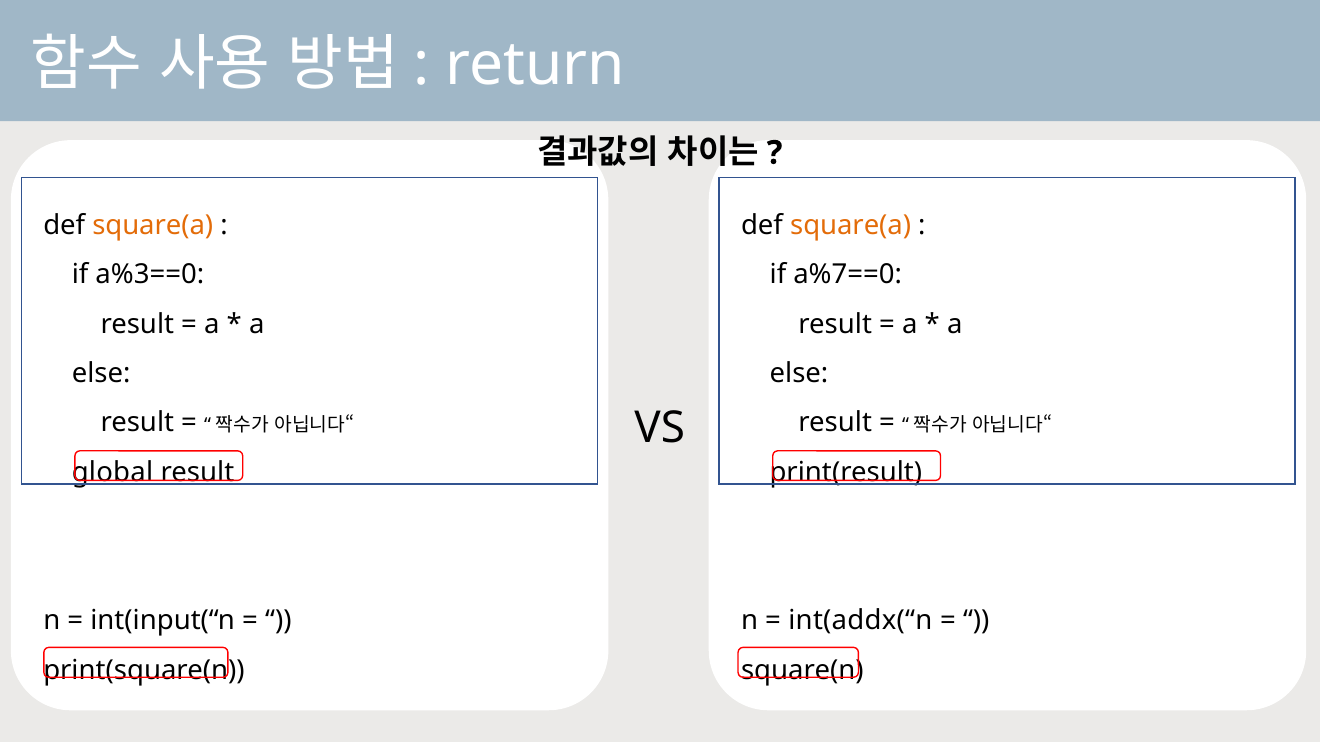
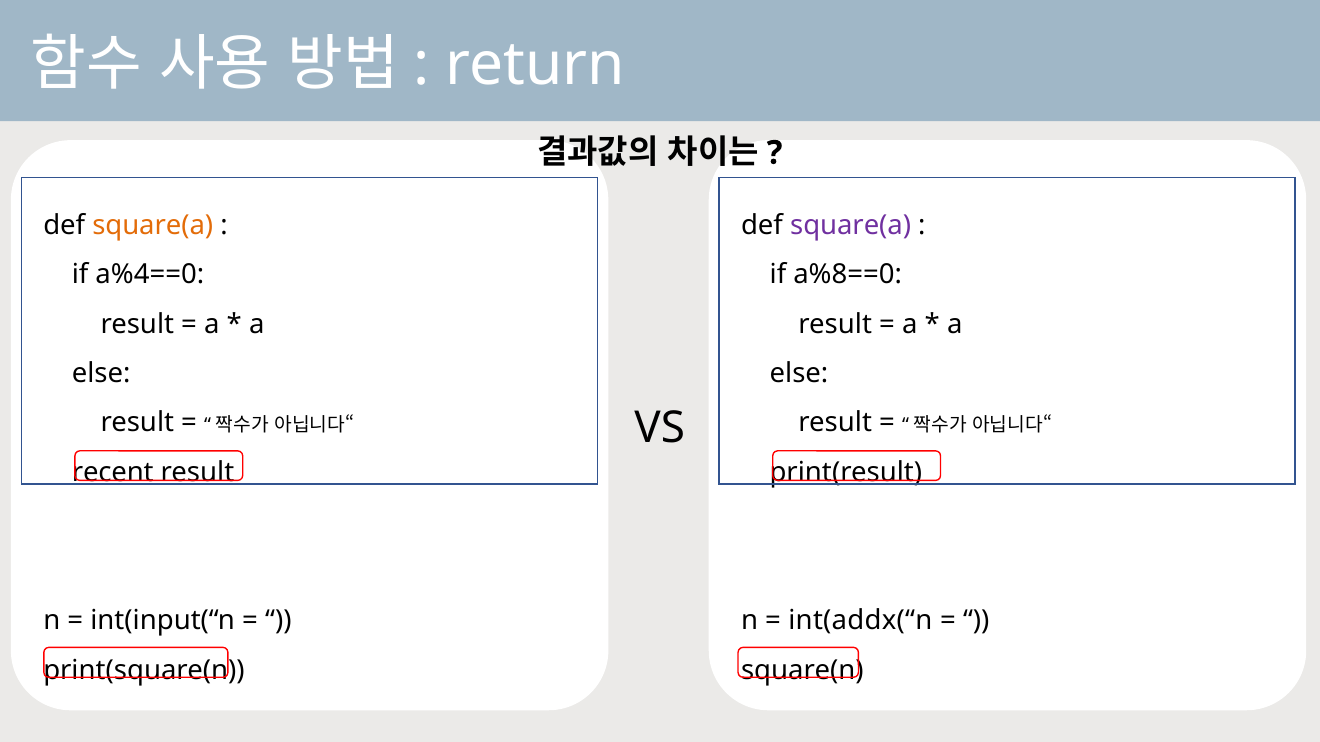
square(a colour: orange -> purple (851, 225)
a%3==0: a%3==0 -> a%4==0 (150, 275)
a%7==0: a%7==0 -> a%8==0 (848, 275)
global: global -> recent (113, 473)
